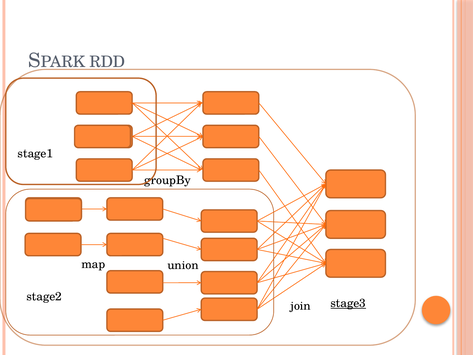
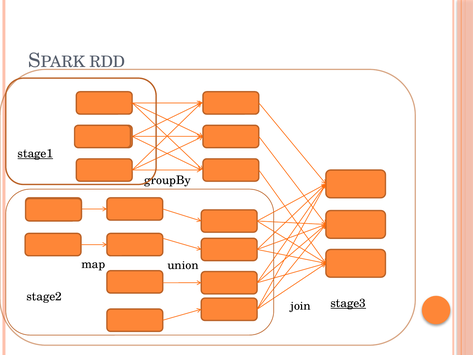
stage1 underline: none -> present (35, 154)
